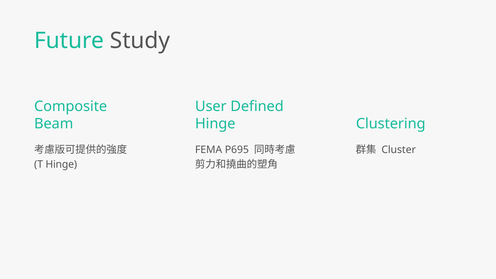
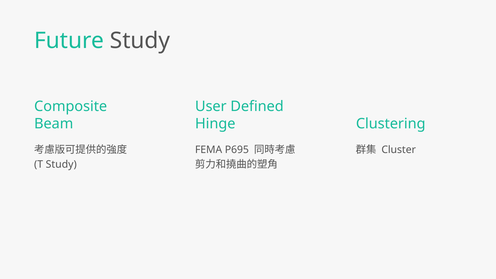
T Hinge: Hinge -> Study (61, 164)
